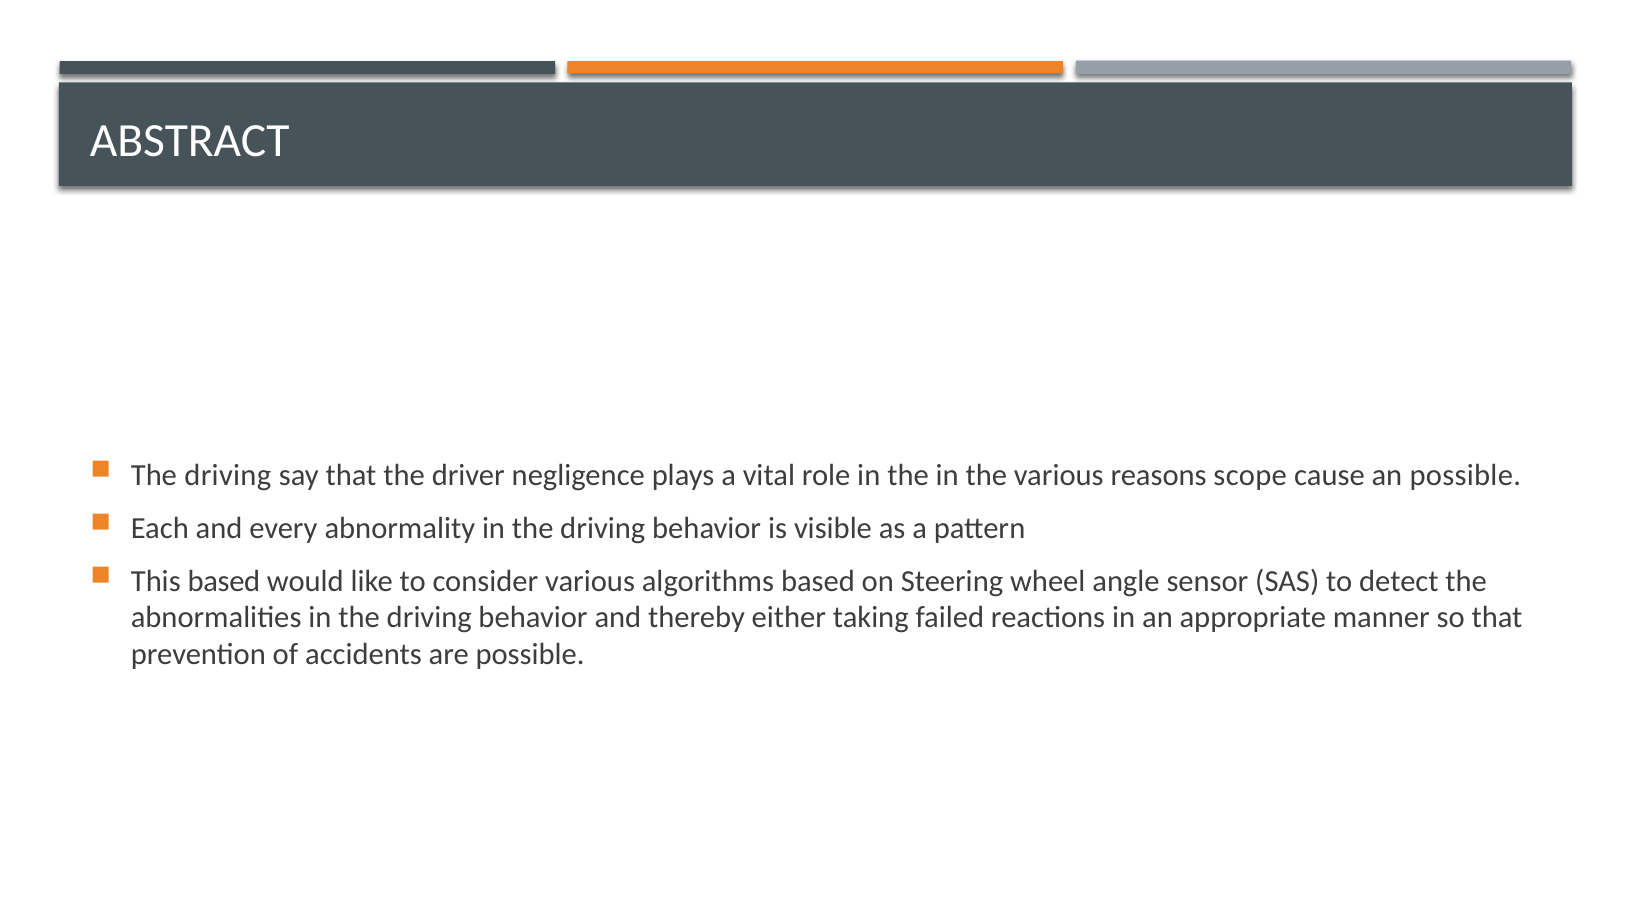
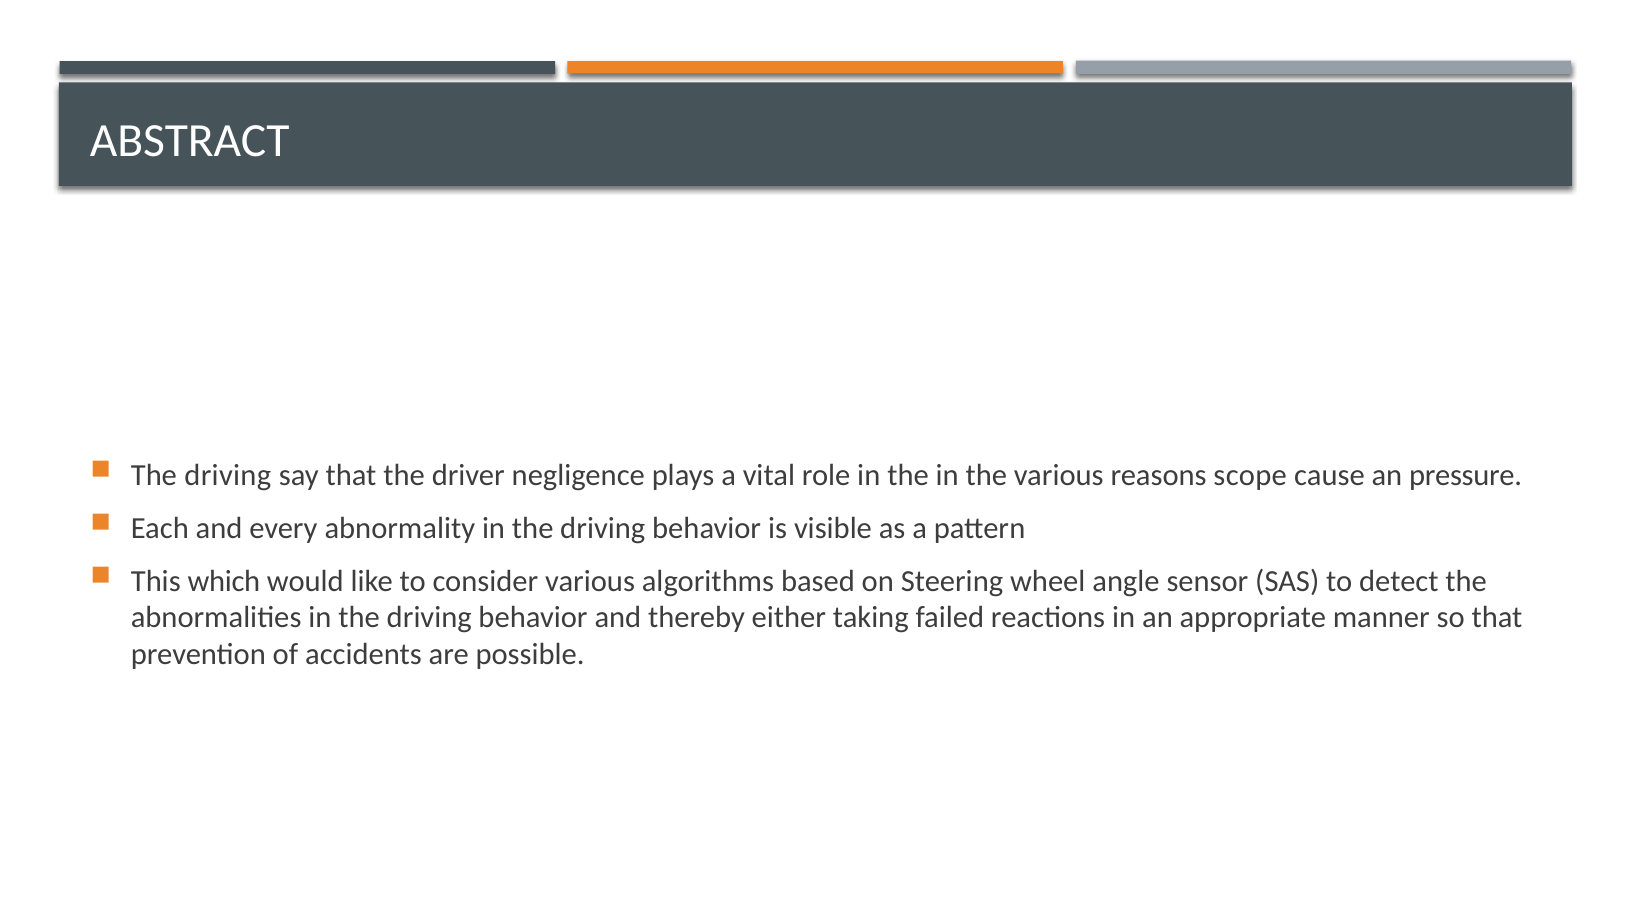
an possible: possible -> pressure (1466, 475)
This based: based -> which (224, 581)
